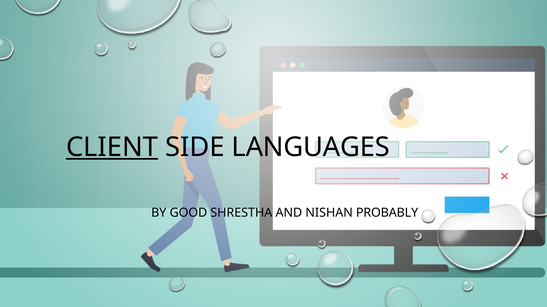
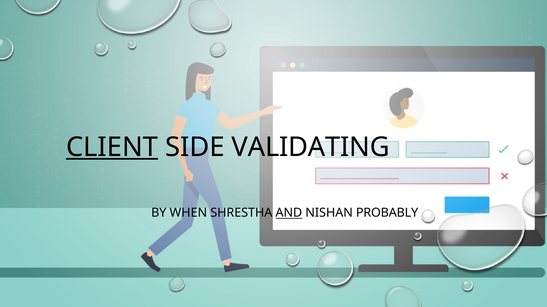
LANGUAGES: LANGUAGES -> VALIDATING (311, 147)
GOOD: GOOD -> WHEN (188, 213)
AND underline: none -> present (289, 213)
